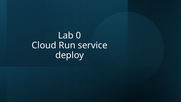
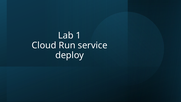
0: 0 -> 1 (78, 36)
